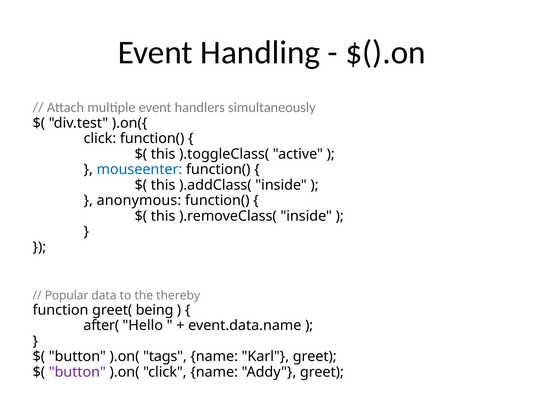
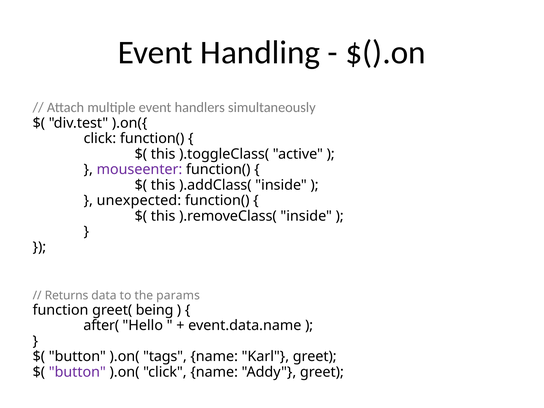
mouseenter colour: blue -> purple (139, 170)
anonymous: anonymous -> unexpected (139, 201)
Popular: Popular -> Returns (67, 296)
thereby: thereby -> params (178, 296)
